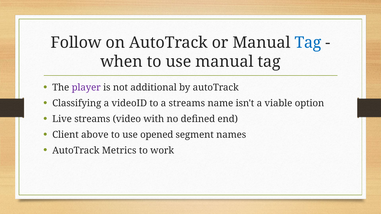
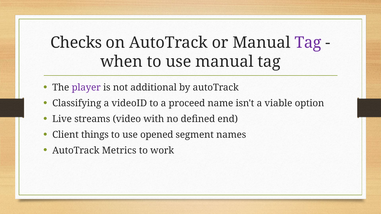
Follow: Follow -> Checks (76, 43)
Tag colour: blue -> purple (308, 43)
a streams: streams -> proceed (187, 103)
above: above -> things (95, 135)
